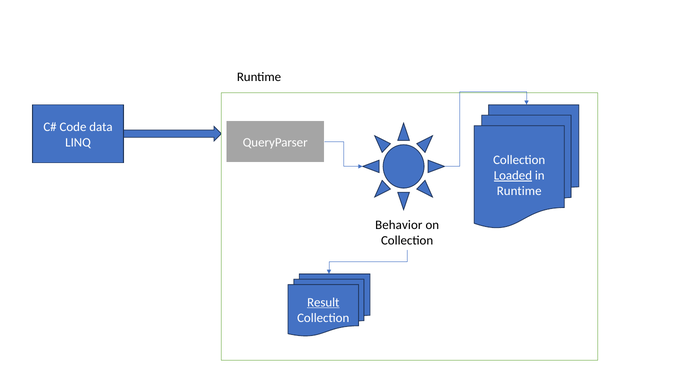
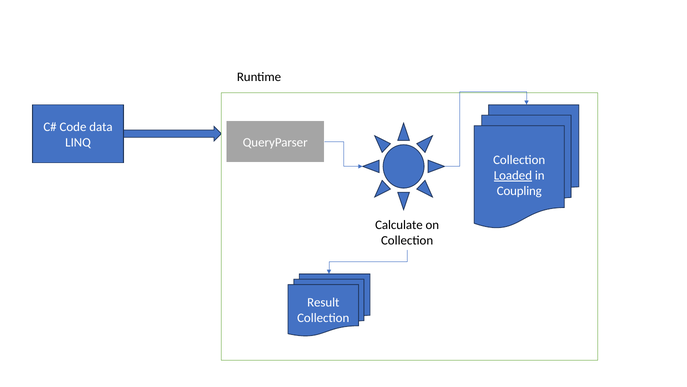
Runtime: Runtime -> Coupling (519, 191)
Behavior: Behavior -> Calculate (399, 225)
Result underline: present -> none (323, 302)
